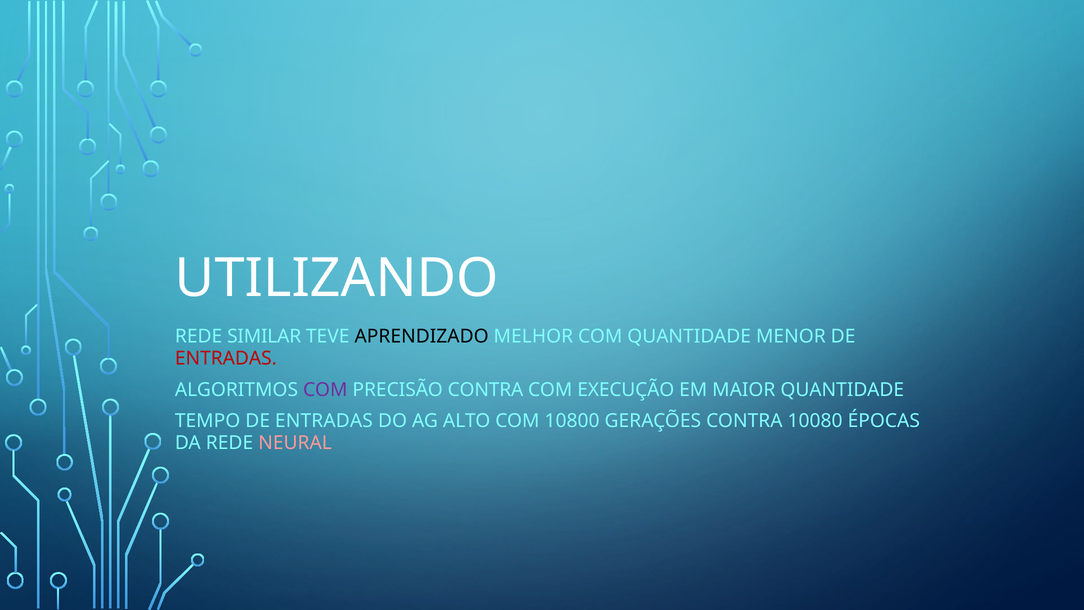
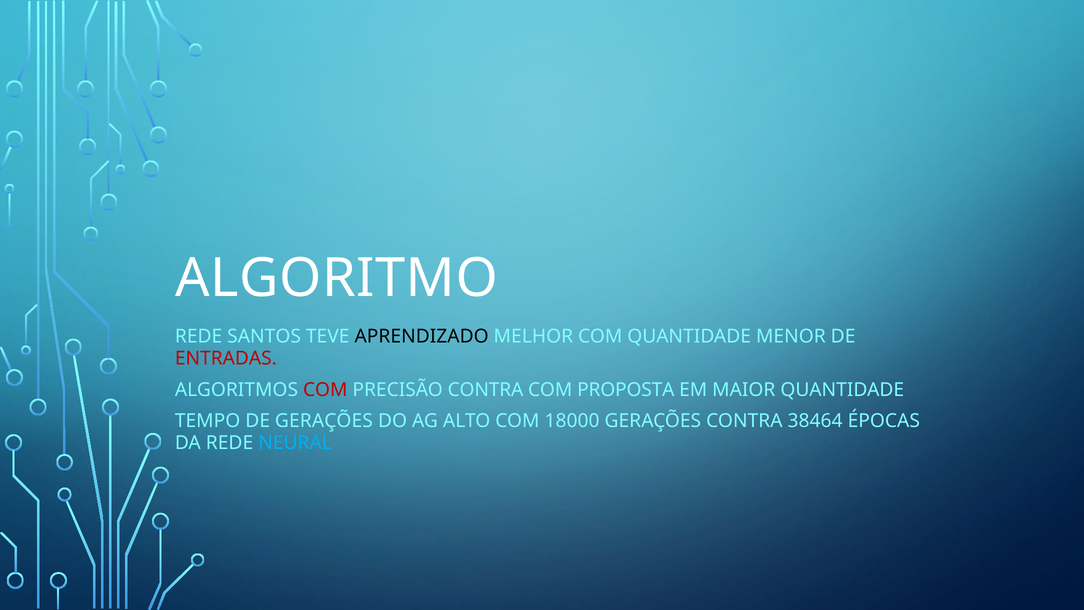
UTILIZANDO: UTILIZANDO -> ALGORITMO (337, 278)
SIMILAR: SIMILAR -> SANTOS (264, 336)
COM colour: purple -> red (325, 390)
EXECUÇÃO: EXECUÇÃO -> PROPOSTA (626, 390)
TEMPO DE ENTRADAS: ENTRADAS -> GERAÇÕES (324, 421)
10800: 10800 -> 18000 (572, 421)
10080: 10080 -> 38464 (815, 421)
NEURAL colour: pink -> light blue (295, 443)
